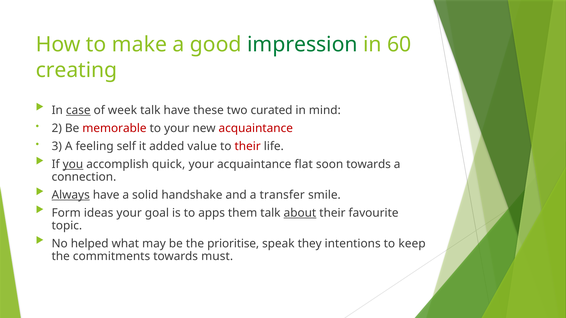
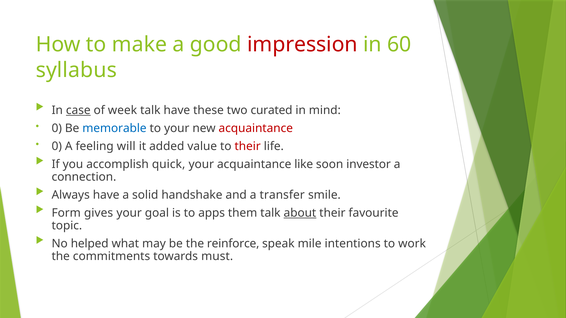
impression colour: green -> red (302, 45)
creating: creating -> syllabus (76, 70)
2: 2 -> 0 (57, 128)
memorable colour: red -> blue (114, 128)
3: 3 -> 0 (57, 146)
self: self -> will (126, 146)
you underline: present -> none (73, 164)
flat: flat -> like (304, 164)
soon towards: towards -> investor (369, 164)
Always underline: present -> none (71, 195)
ideas: ideas -> gives (99, 213)
prioritise: prioritise -> reinforce (233, 244)
they: they -> mile (310, 244)
keep: keep -> work (412, 244)
